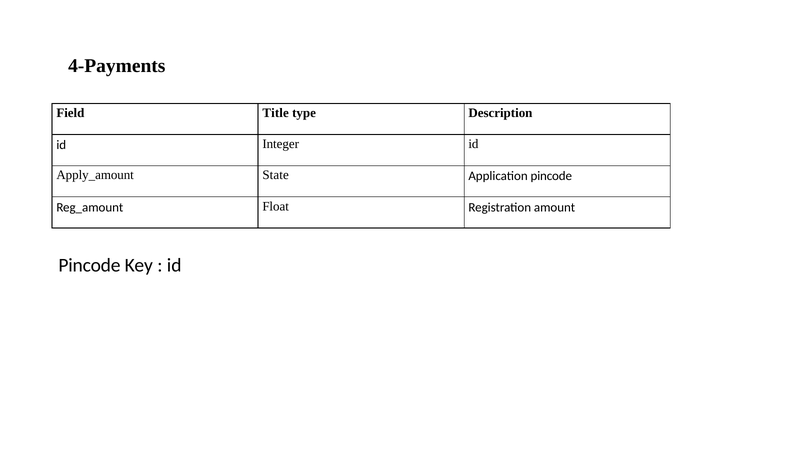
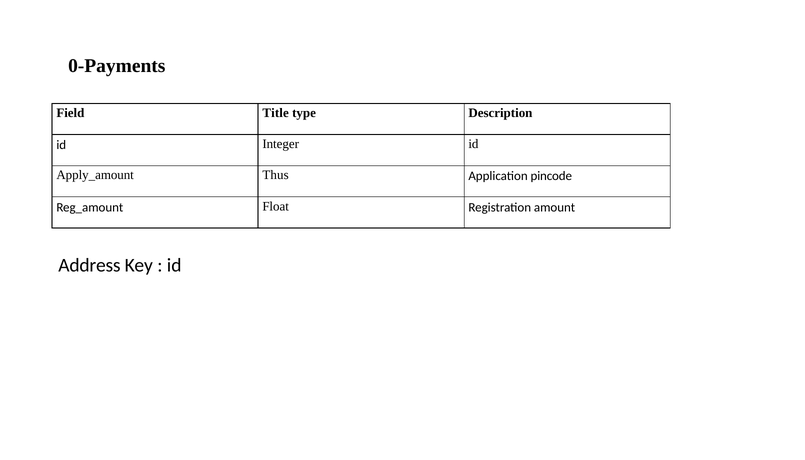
4-Payments: 4-Payments -> 0-Payments (117, 66)
State: State -> Thus (276, 175)
Pincode: Pincode -> Address (89, 265)
